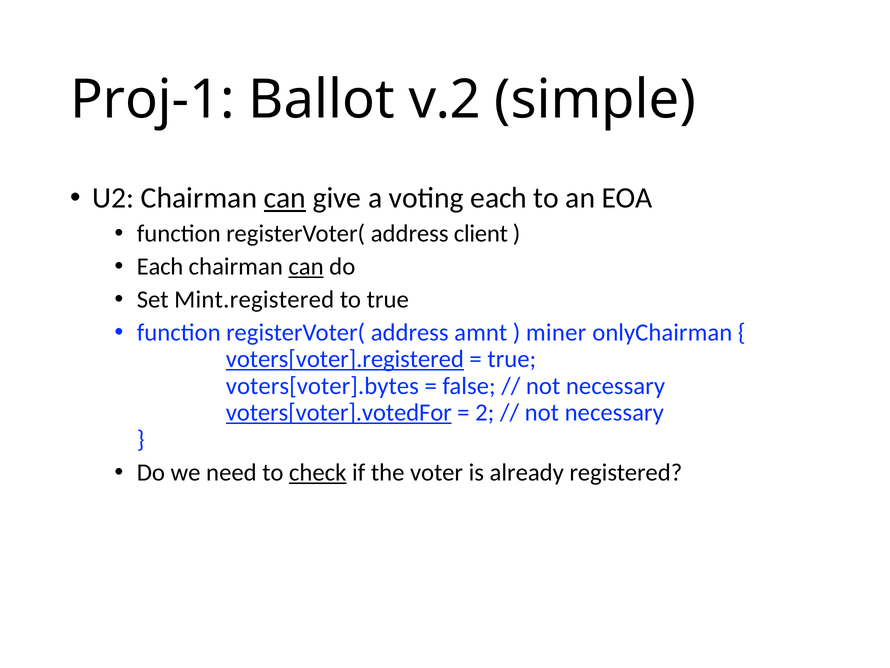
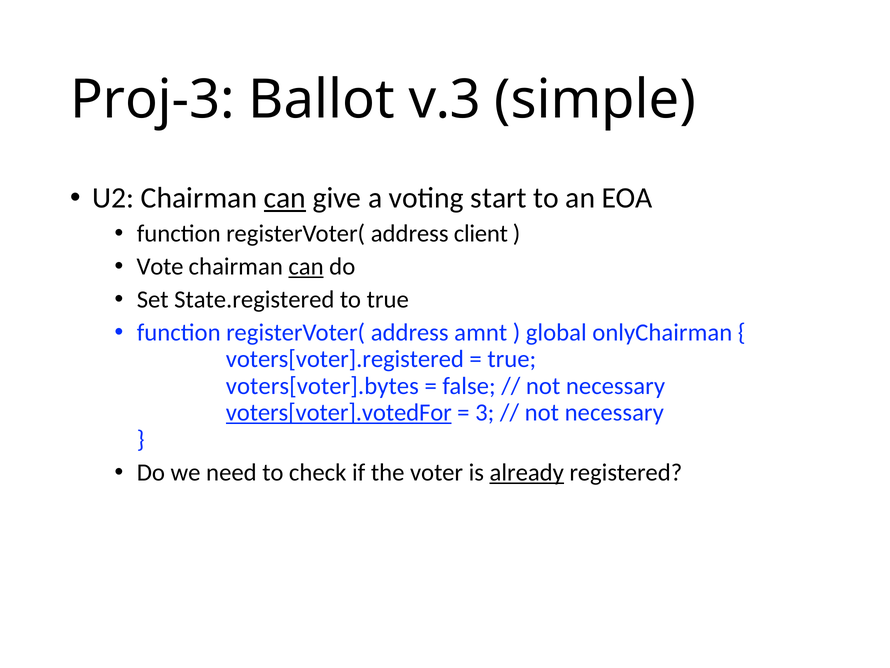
Proj-1: Proj-1 -> Proj-3 (152, 100)
v.2: v.2 -> v.3 (445, 100)
voting each: each -> start (499, 198)
Each: Each -> Vote (160, 266)
Mint.registered: Mint.registered -> State.registered (254, 299)
miner: miner -> global (556, 332)
voters[voter].registered underline: present -> none (345, 359)
2: 2 -> 3 (485, 412)
check underline: present -> none (318, 472)
already underline: none -> present (527, 472)
